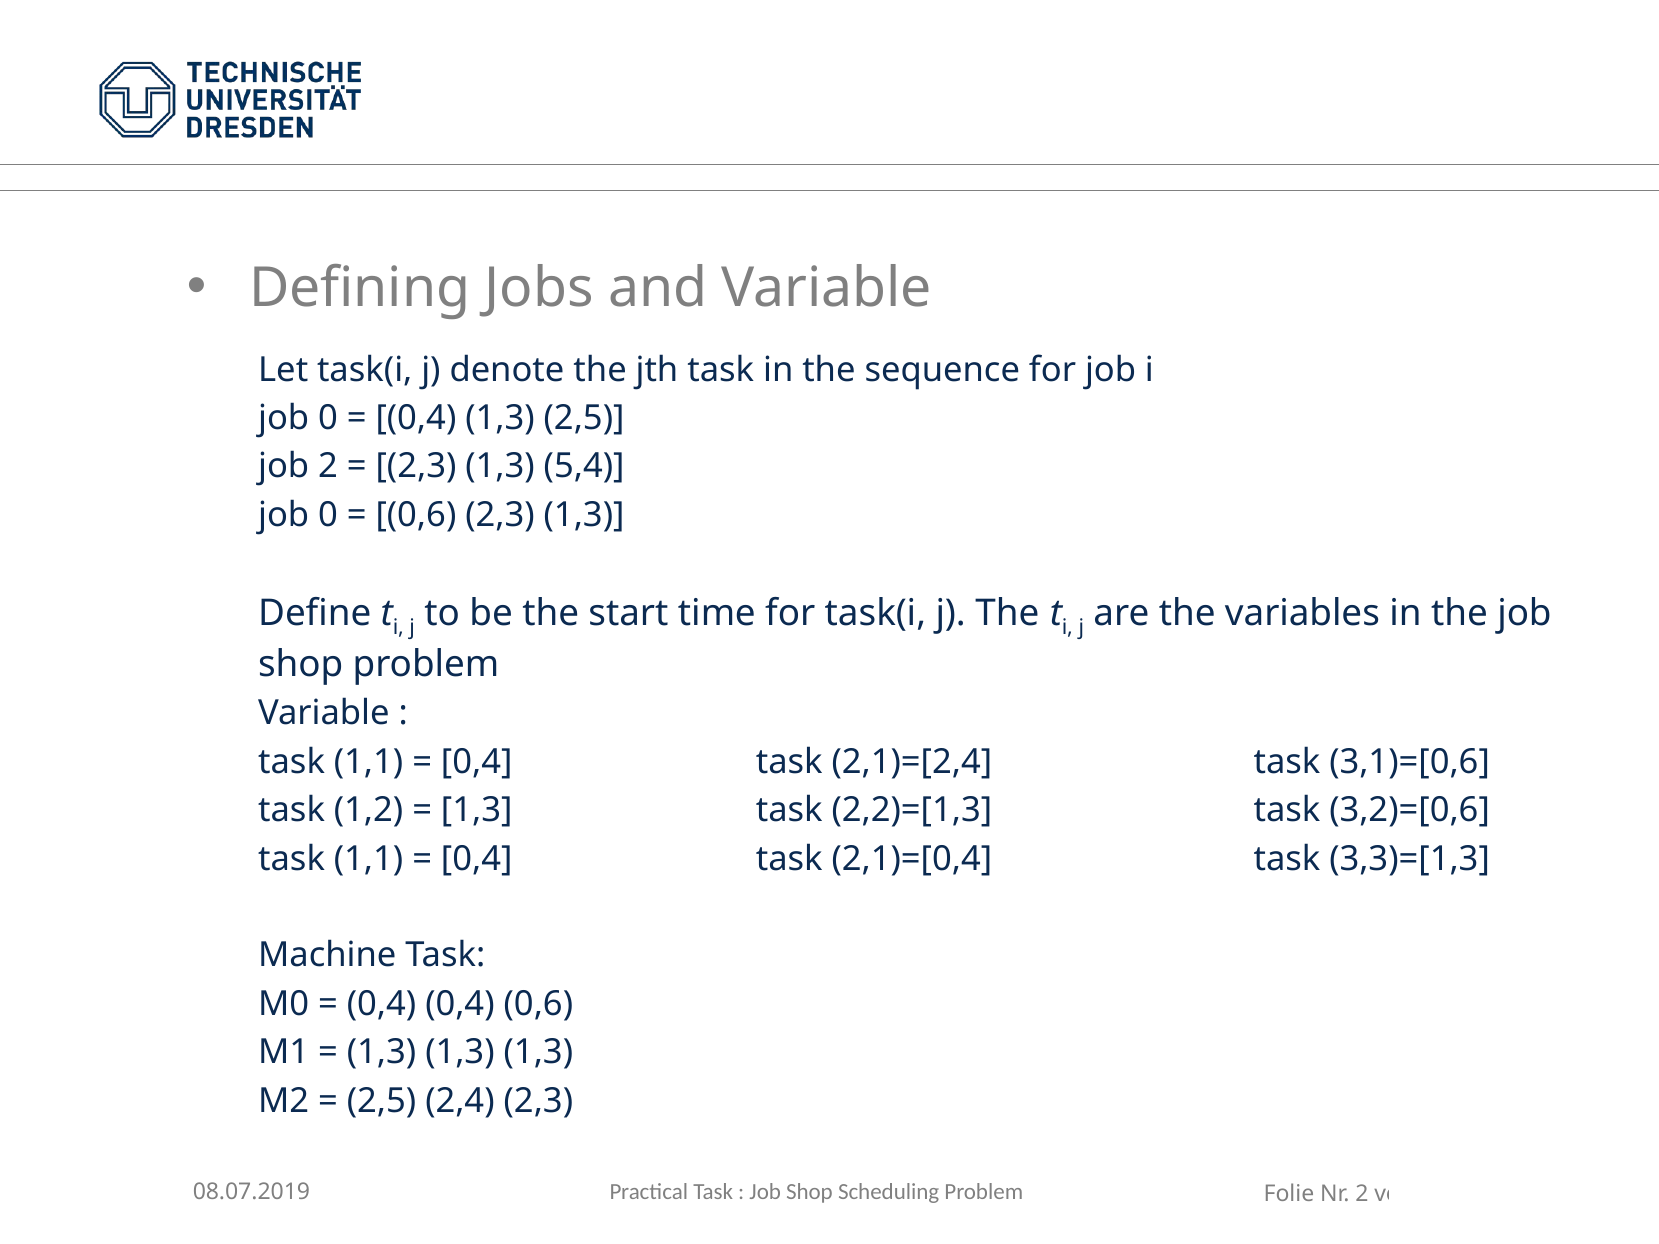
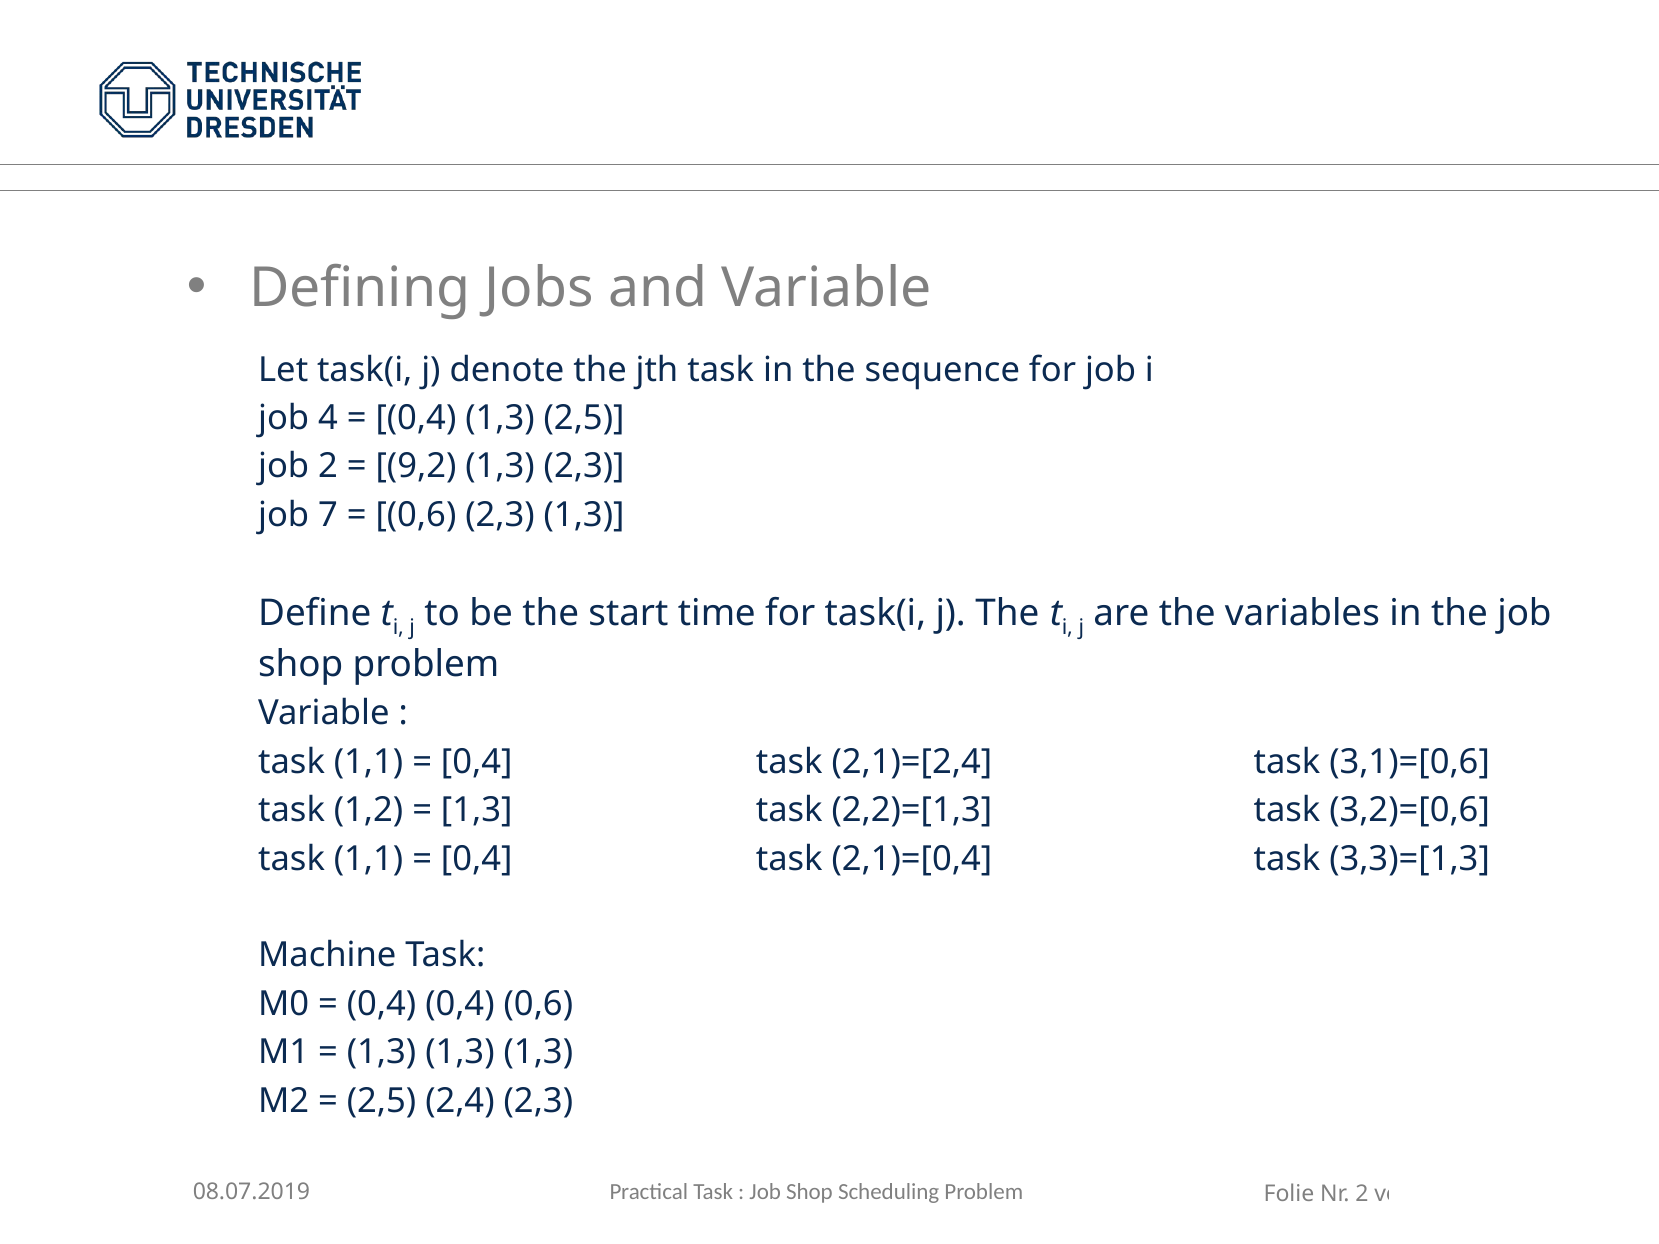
0: 0 -> 4 (328, 418)
2,3: 2,3 -> 9,2 (416, 467)
1,3 5,4: 5,4 -> 2,3 (584, 467)
0: 0 -> 7 (328, 515)
